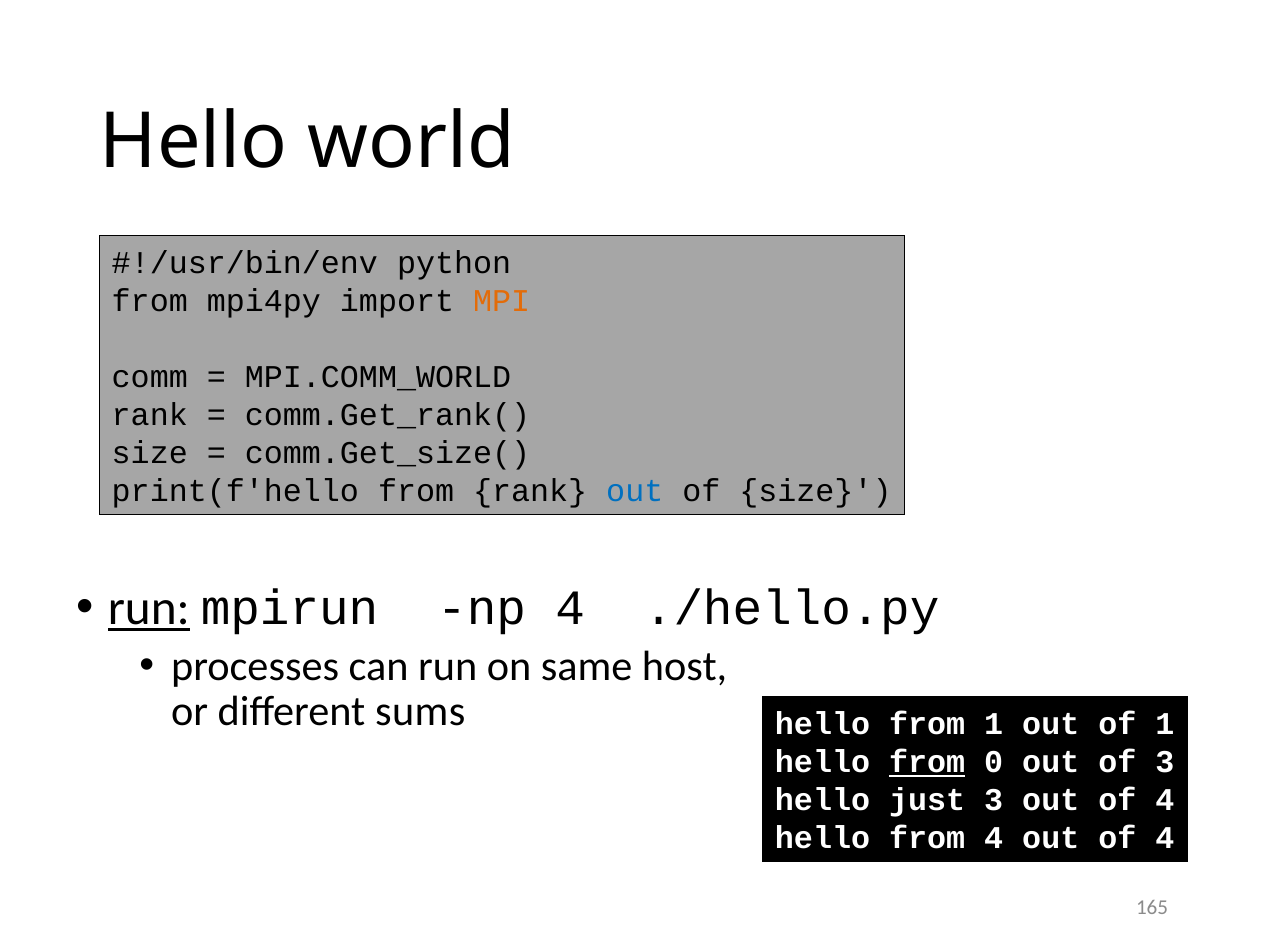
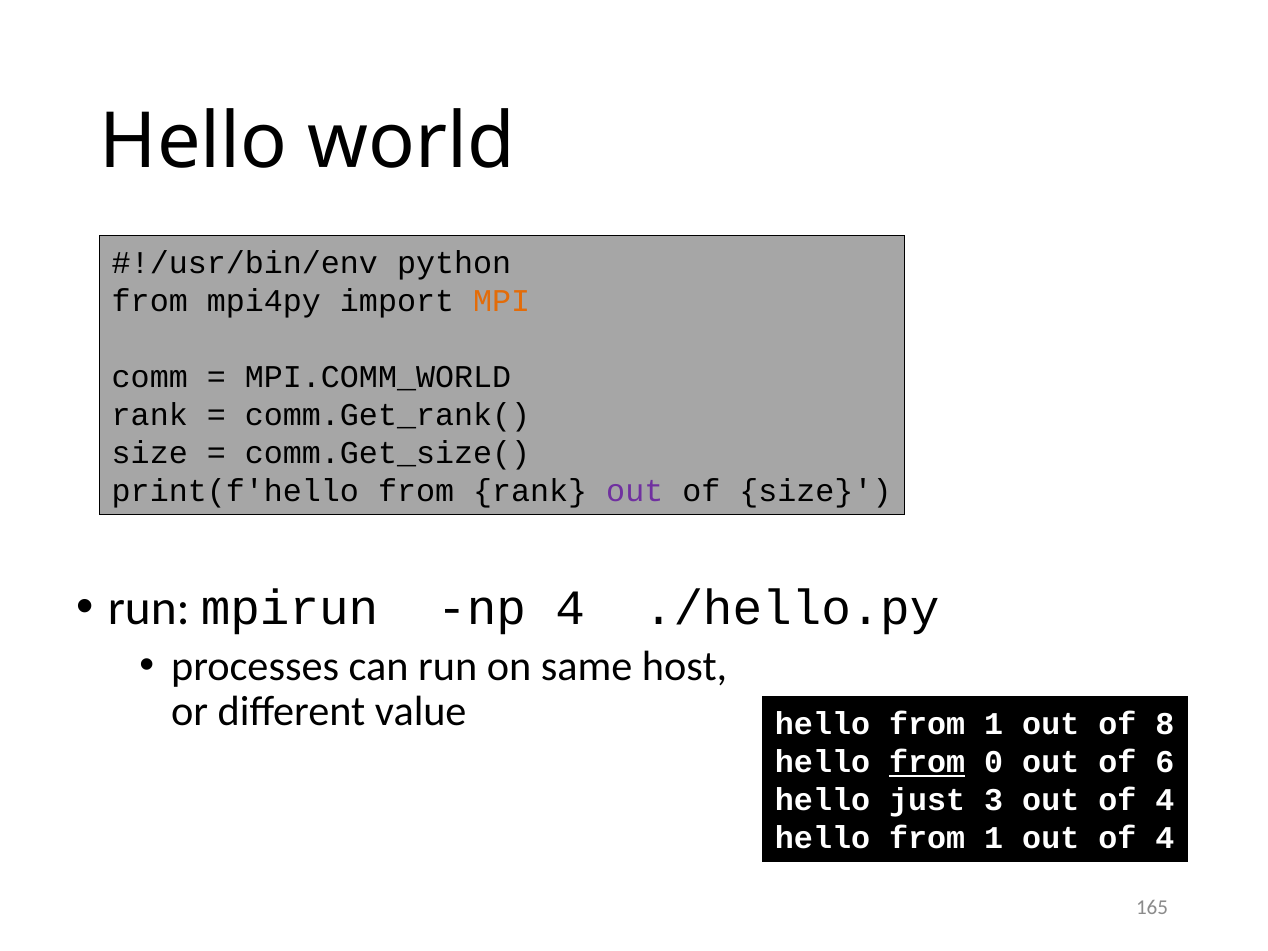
out colour: blue -> purple (635, 491)
run underline: present -> none (149, 608)
sums: sums -> value (421, 712)
of 1: 1 -> 8 (1165, 724)
of 3: 3 -> 6 (1165, 762)
4: 4 -> 1 (994, 838)
